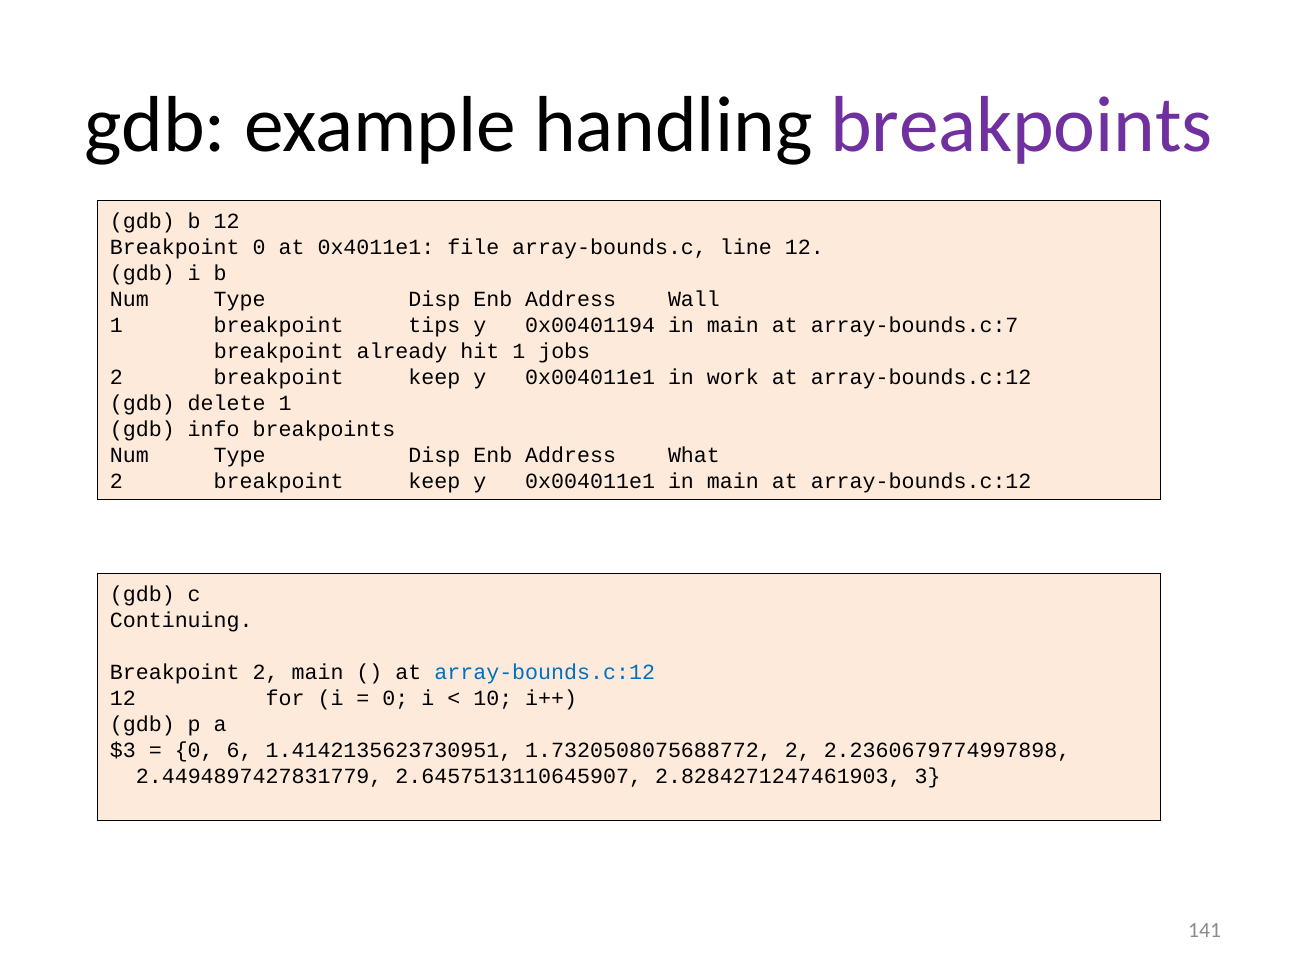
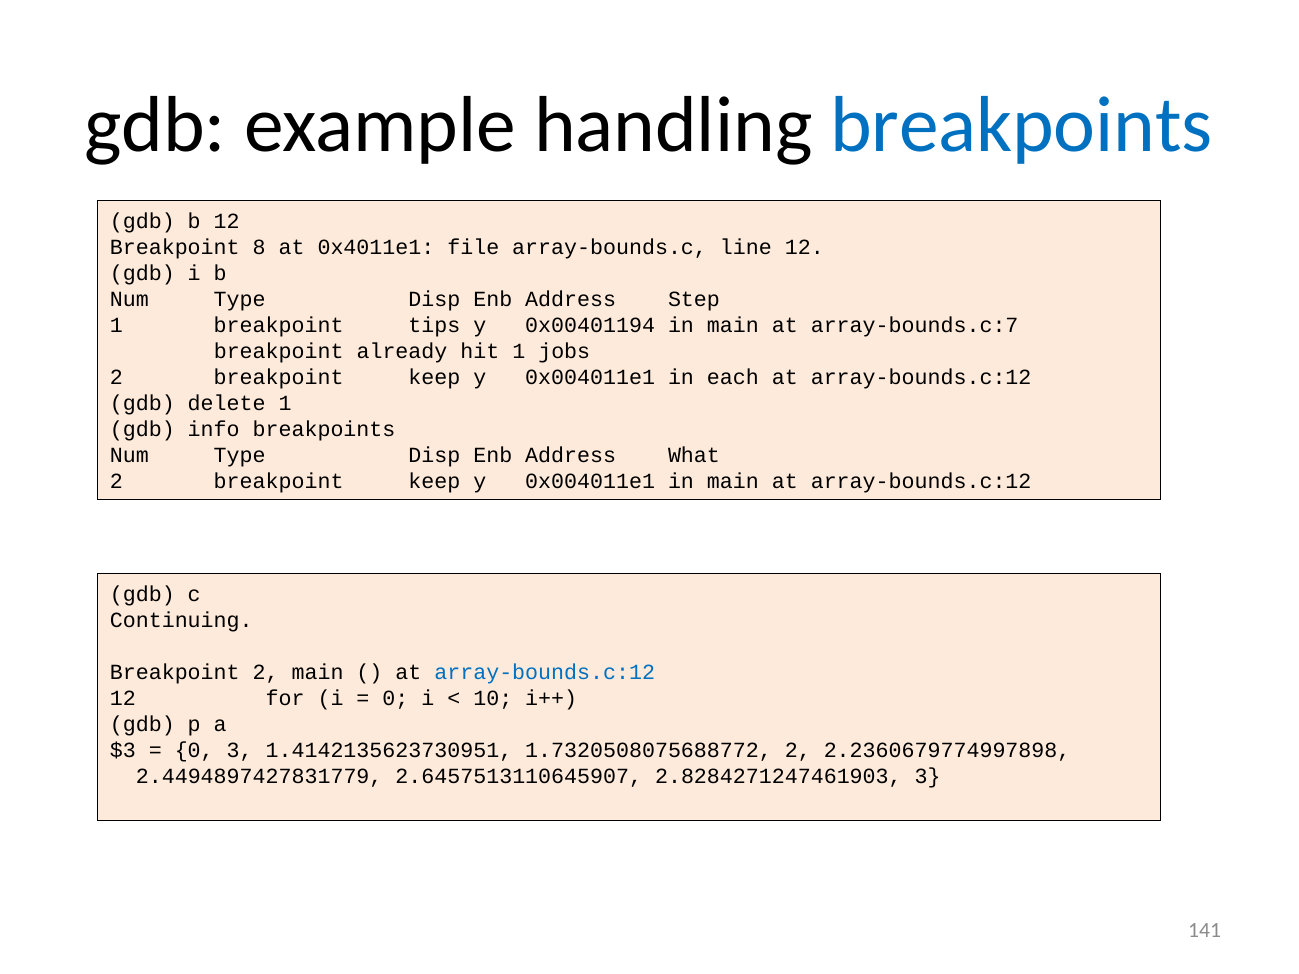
breakpoints colour: purple -> blue (1021, 126)
Breakpoint 0: 0 -> 8 (259, 247)
Wall: Wall -> Step (694, 299)
work: work -> each (733, 377)
0 6: 6 -> 3 (240, 751)
